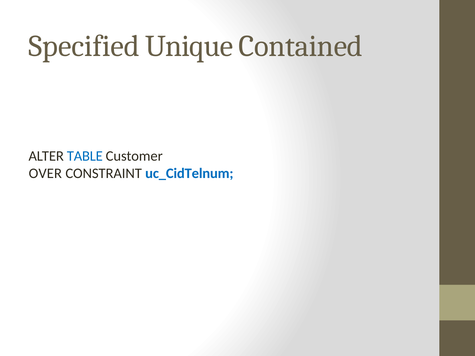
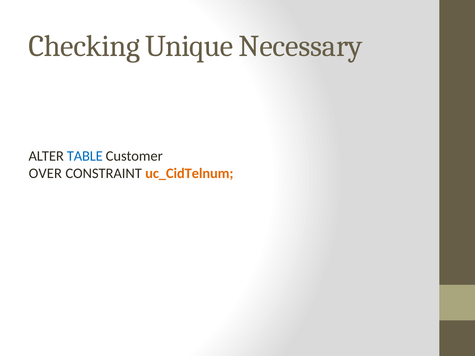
Specified: Specified -> Checking (84, 46)
Contained: Contained -> Necessary (301, 46)
uc_CidTelnum colour: blue -> orange (189, 174)
